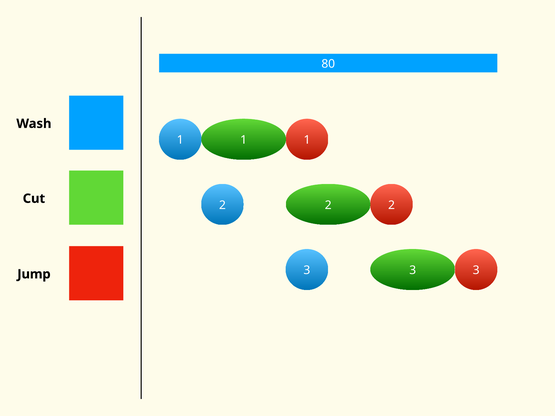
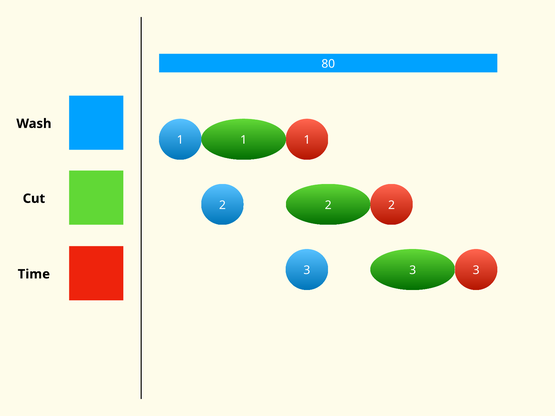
Jump: Jump -> Time (34, 274)
